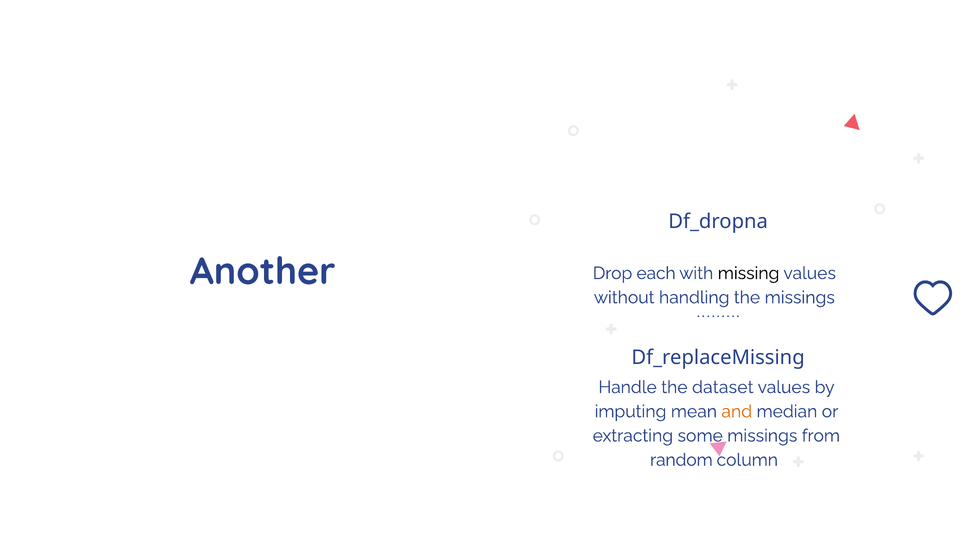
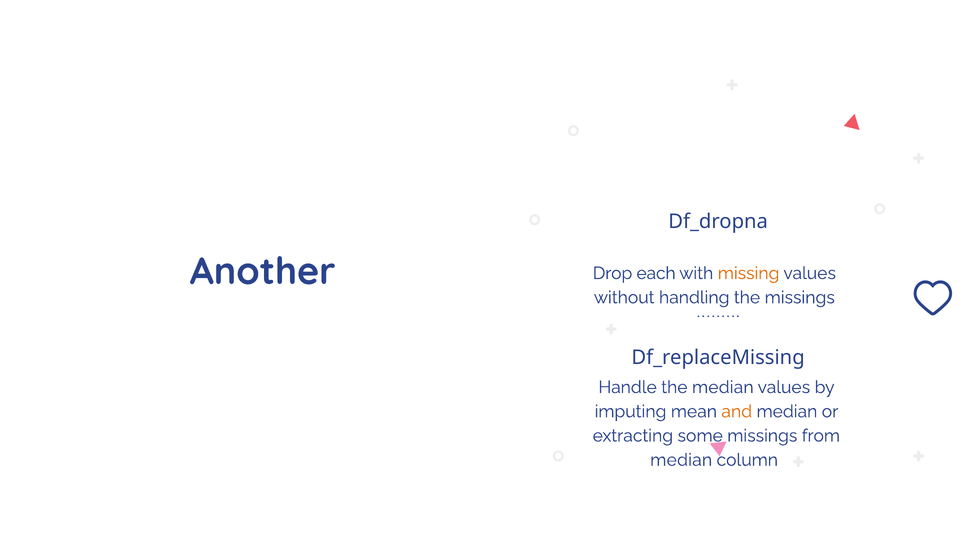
missing colour: black -> orange (749, 273)
the dataset: dataset -> median (723, 387)
random: random -> median (681, 460)
